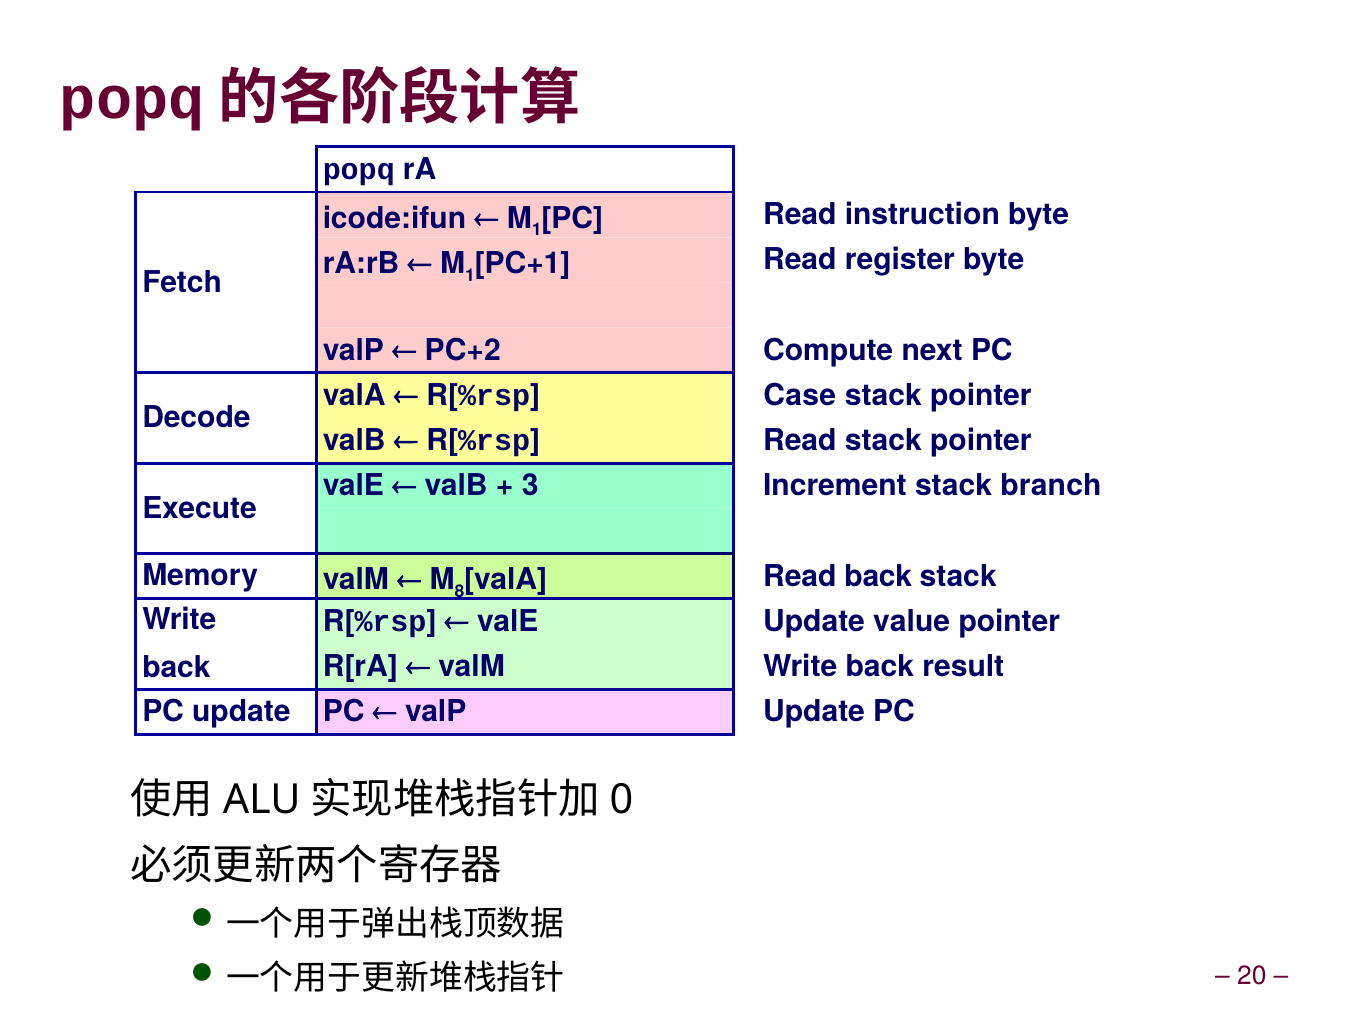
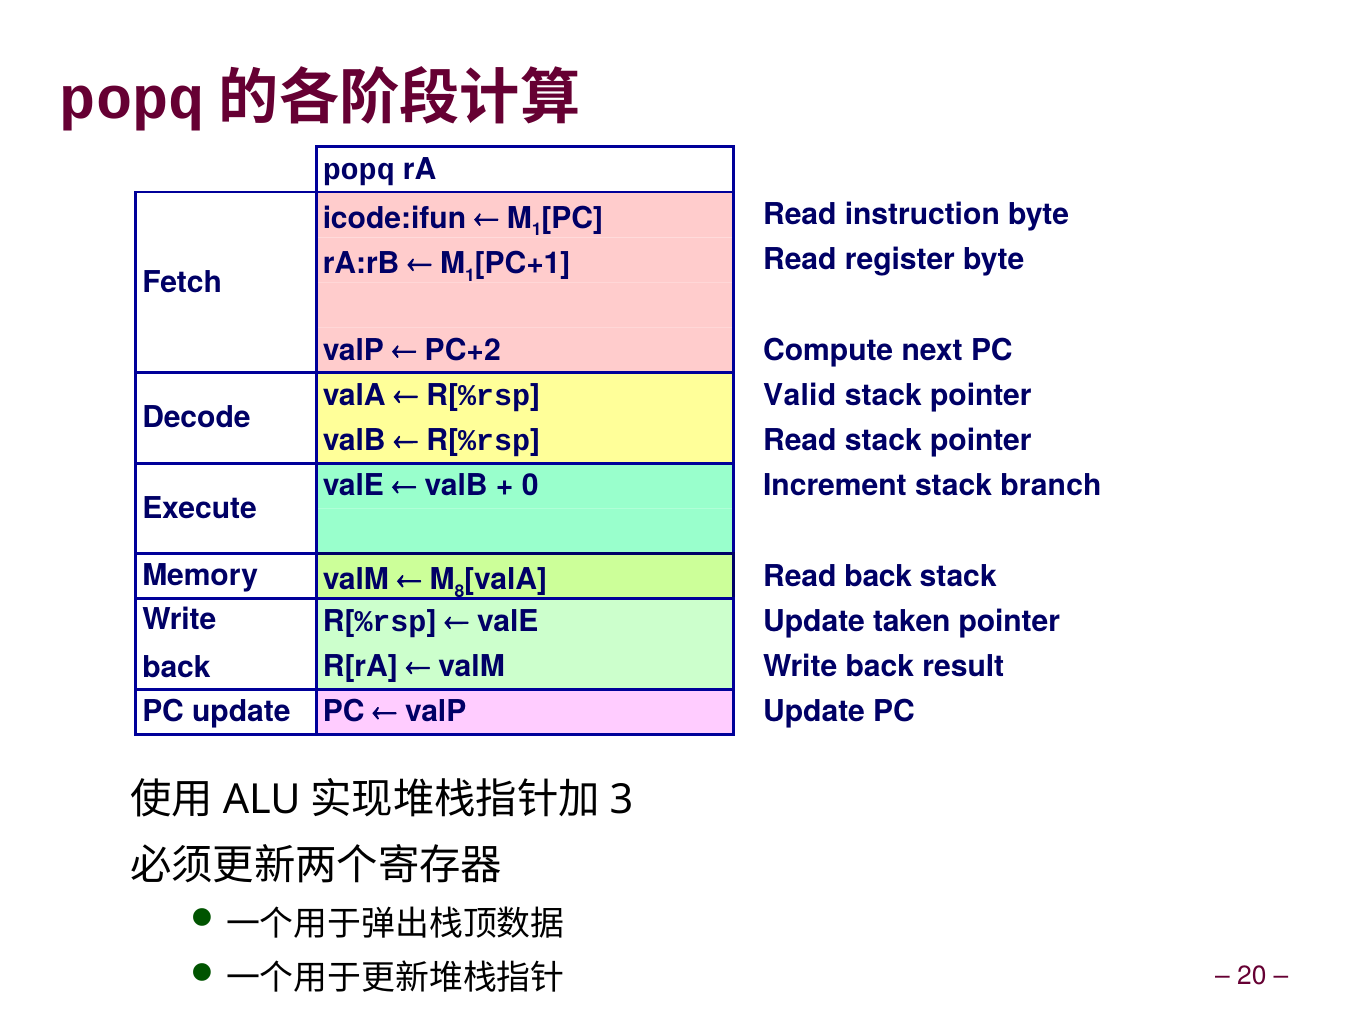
Case: Case -> Valid (800, 395)
3: 3 -> 0 (530, 486)
value: value -> taken (912, 621)
0: 0 -> 3 (621, 800)
